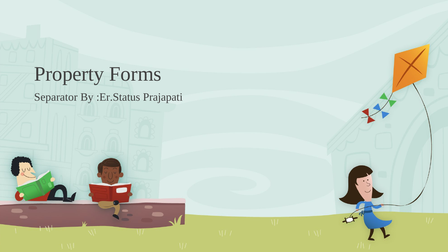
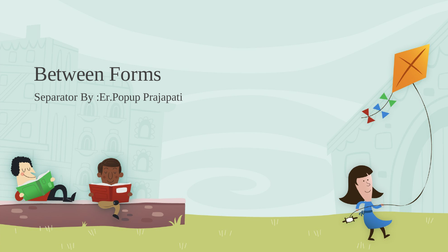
Property: Property -> Between (69, 74)
:Er.Status: :Er.Status -> :Er.Popup (118, 97)
